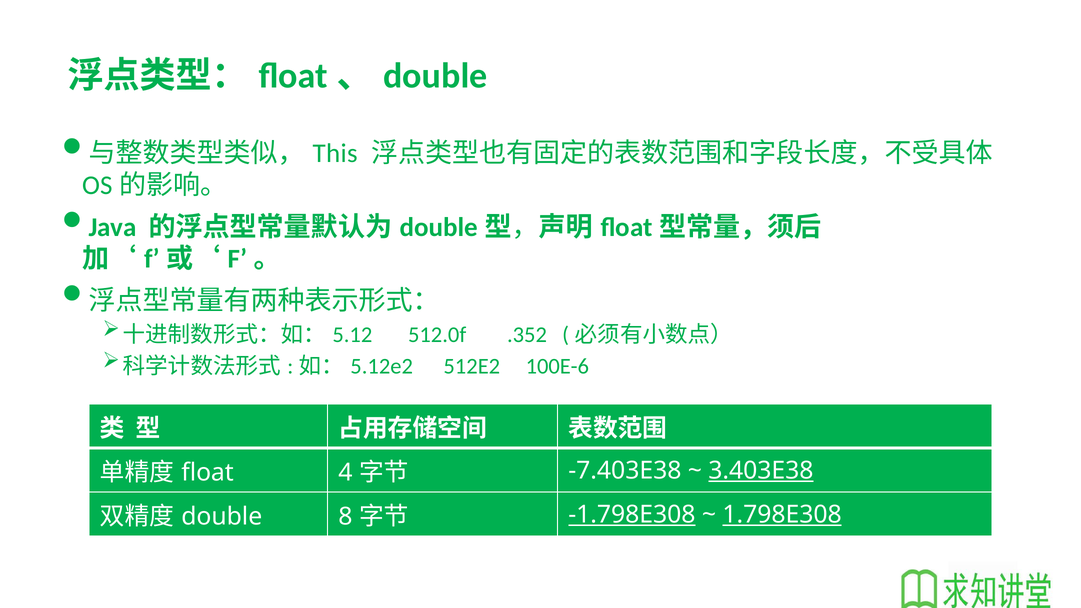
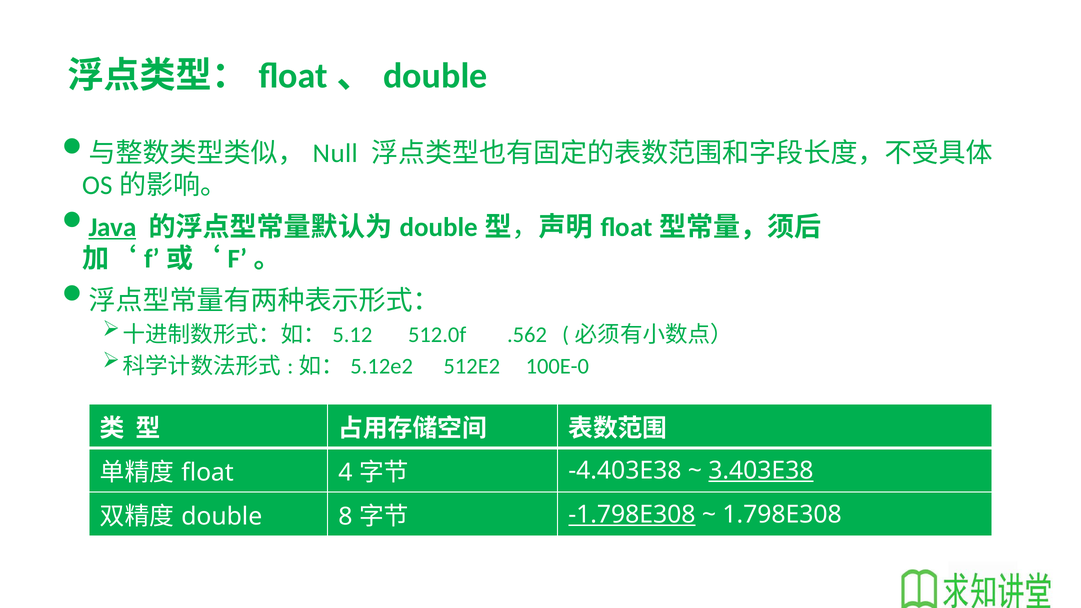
This: This -> Null (335, 153)
Java underline: none -> present (112, 227)
.352: .352 -> .562 (527, 335)
100E-6: 100E-6 -> 100E-0 (557, 366)
-7.403E38: -7.403E38 -> -4.403E38 (625, 470)
1.798E308 underline: present -> none (782, 514)
